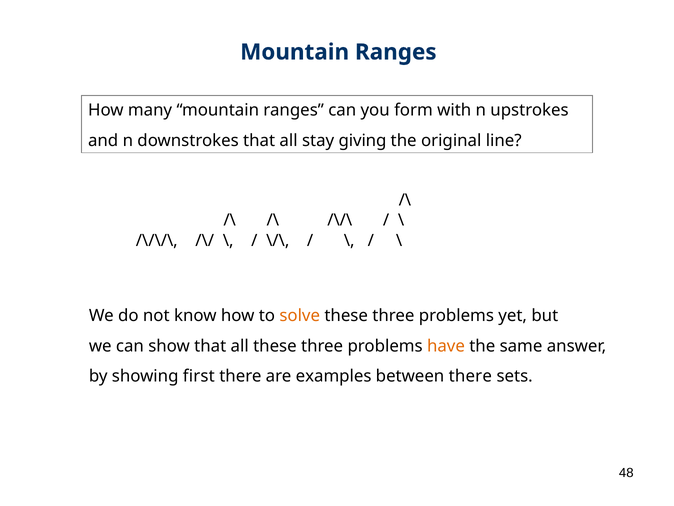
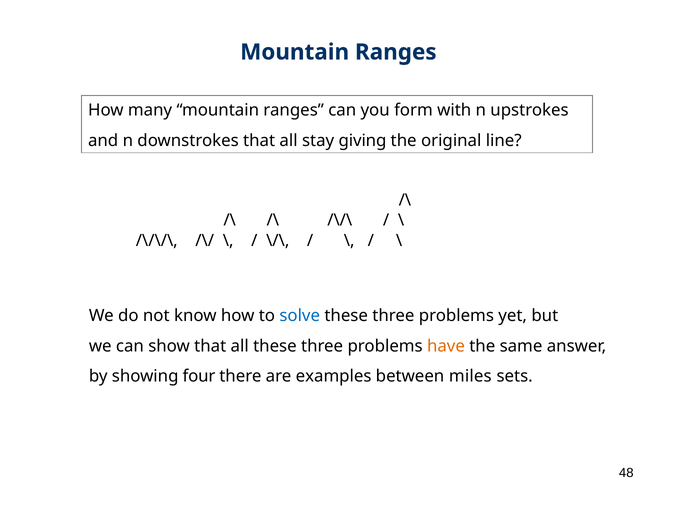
solve colour: orange -> blue (300, 315)
first: first -> four (199, 376)
between there: there -> miles (470, 376)
